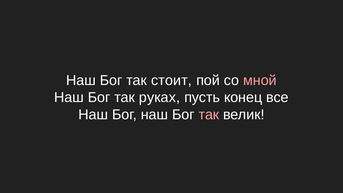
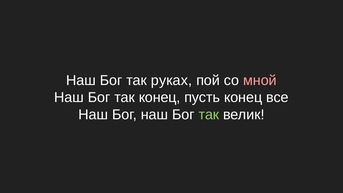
стоит: стоит -> руках (172, 80)
так руках: руках -> конец (160, 97)
так colour: pink -> light green (209, 115)
